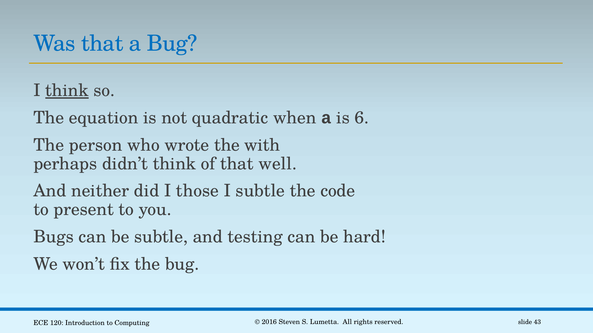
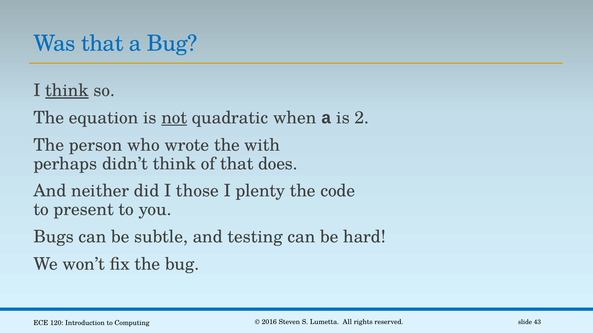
not underline: none -> present (174, 118)
6: 6 -> 2 (362, 118)
well: well -> does (278, 164)
I subtle: subtle -> plenty (260, 191)
